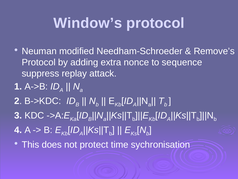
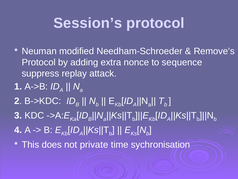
Window’s: Window’s -> Session’s (88, 23)
protect: protect -> private (94, 144)
